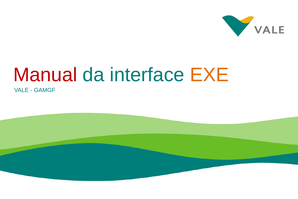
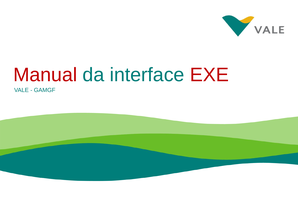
EXE colour: orange -> red (209, 75)
